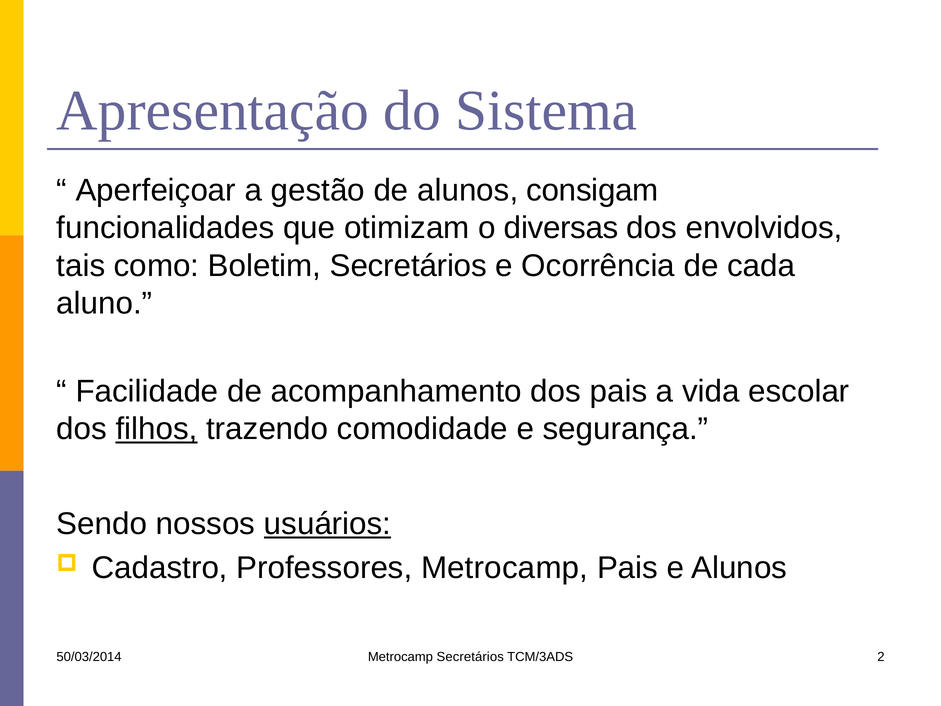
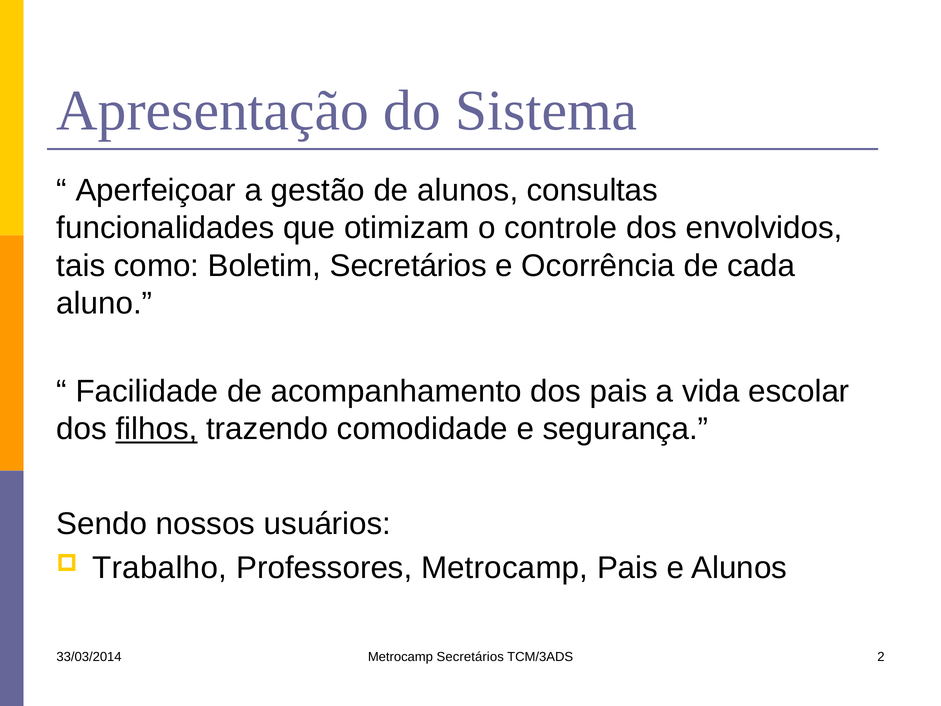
consigam: consigam -> consultas (592, 190)
diversas: diversas -> controle (561, 228)
usuários underline: present -> none (328, 524)
Cadastro: Cadastro -> Trabalho (160, 568)
50/03/2014: 50/03/2014 -> 33/03/2014 (89, 656)
